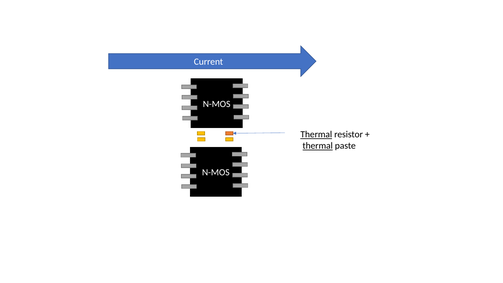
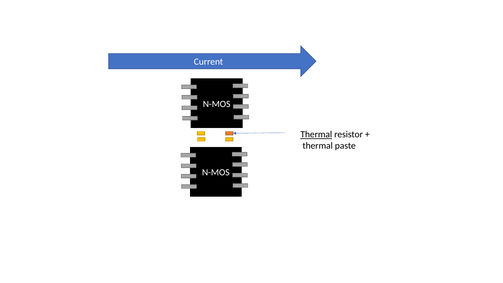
thermal underline: present -> none (318, 146)
